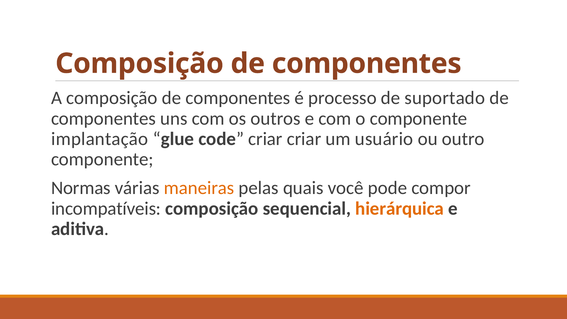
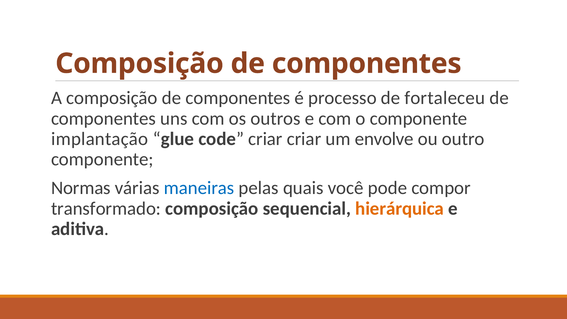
suportado: suportado -> fortaleceu (445, 98)
usuário: usuário -> envolve (384, 139)
maneiras colour: orange -> blue (199, 188)
incompatíveis: incompatíveis -> transformado (106, 208)
